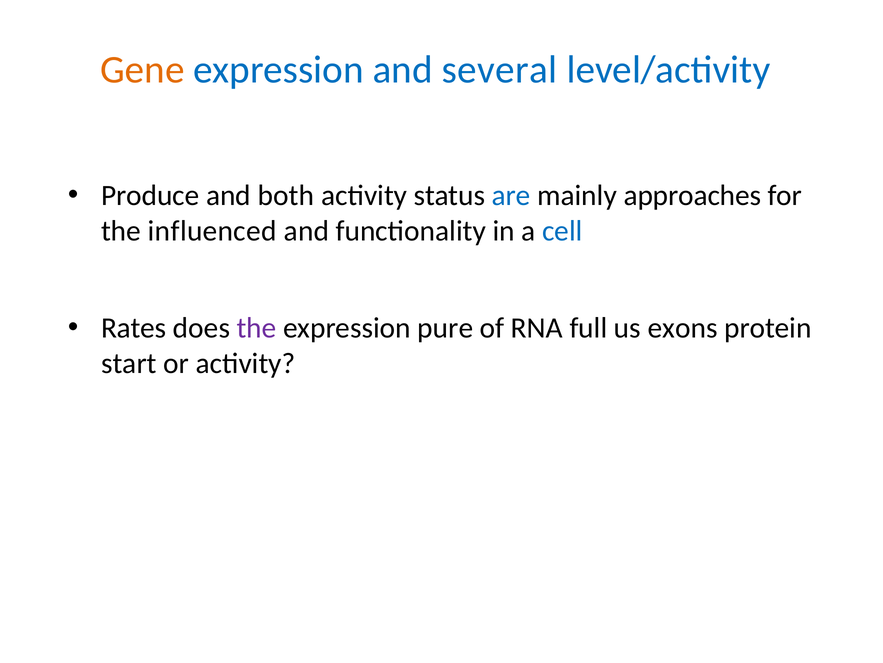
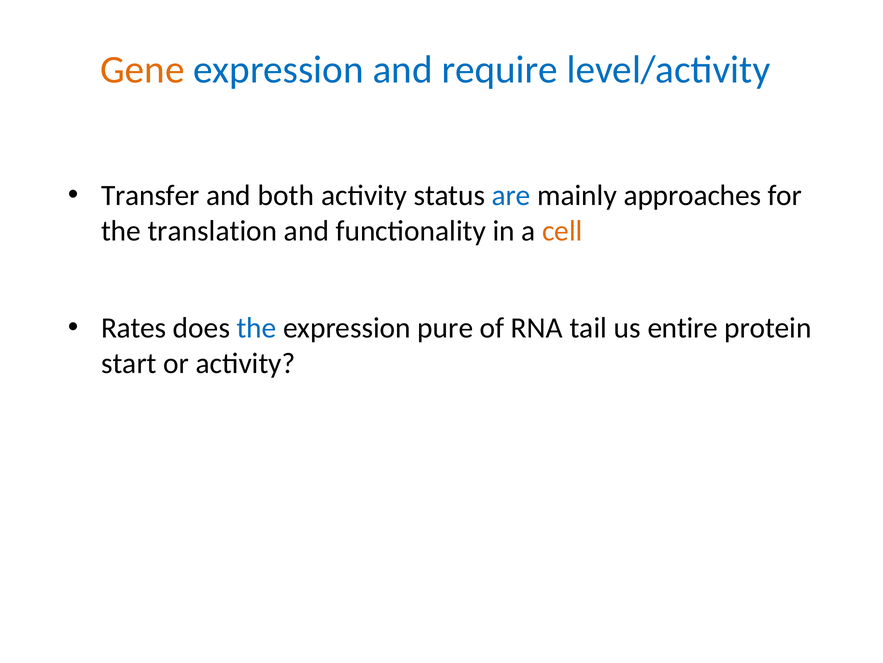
several: several -> require (500, 70)
Produce: Produce -> Transfer (150, 195)
influenced: influenced -> translation (212, 231)
cell colour: blue -> orange (562, 231)
the colour: purple -> blue (257, 328)
full: full -> tail (588, 328)
exons: exons -> entire (683, 328)
